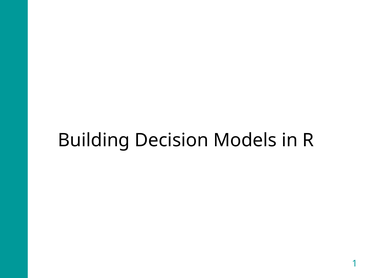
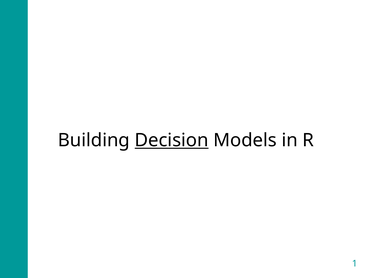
Decision underline: none -> present (172, 140)
